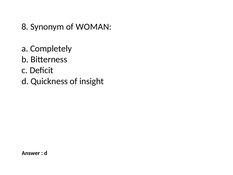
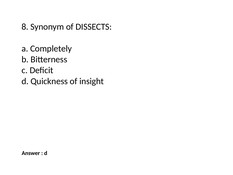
WOMAN: WOMAN -> DISSECTS (94, 27)
